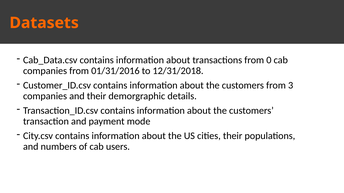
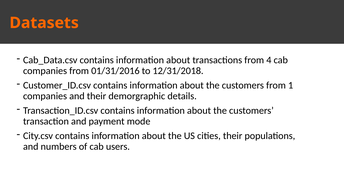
0: 0 -> 4 (269, 60)
3: 3 -> 1 (291, 86)
